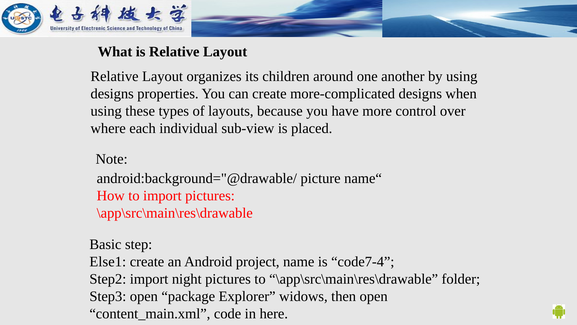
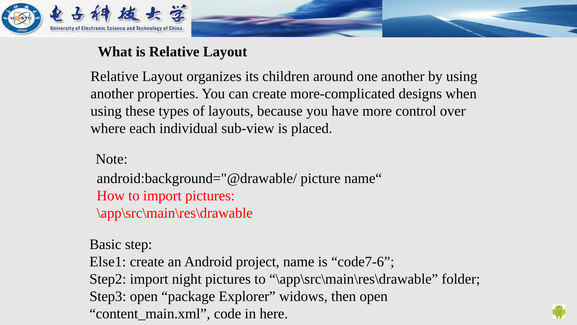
designs: designs -> another (112, 94)
code7-4: code7-4 -> code7-6 (363, 261)
